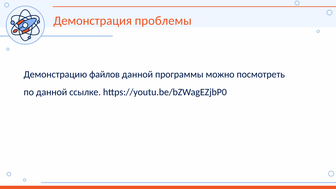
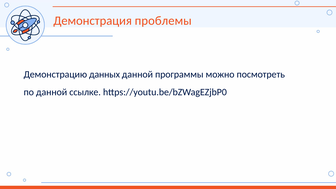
файлов: файлов -> данных (105, 74)
